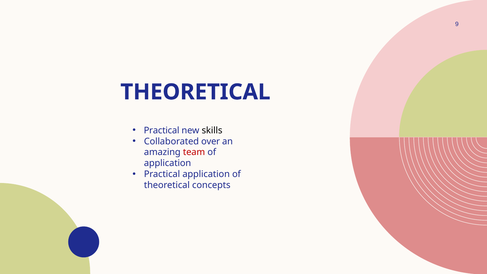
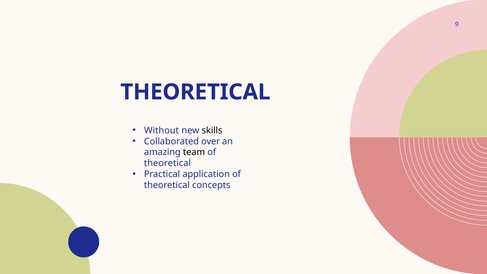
Practical: Practical -> Without (162, 130)
team colour: red -> black (194, 152)
application: application -> theoretical (167, 163)
